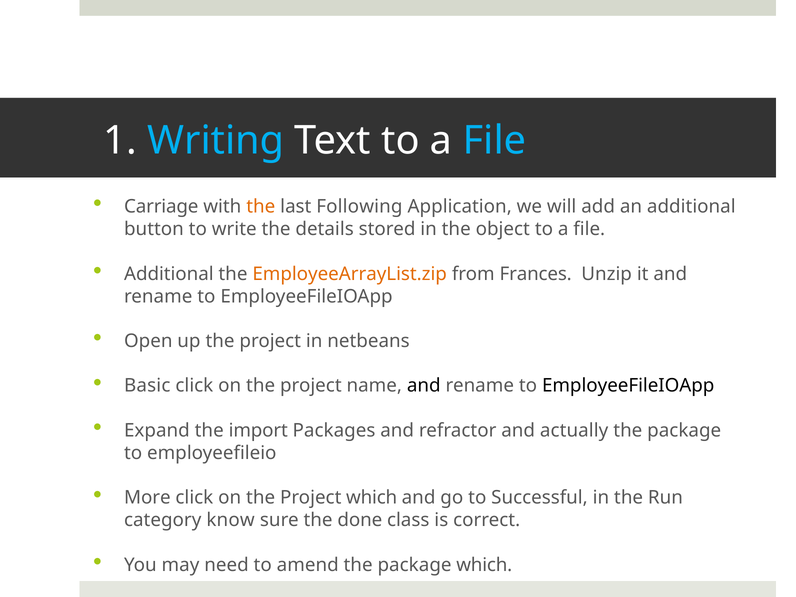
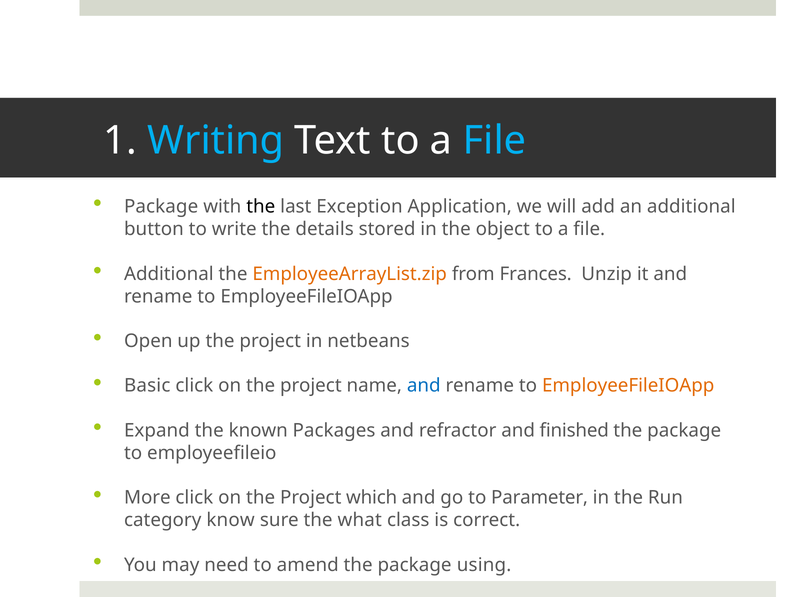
Carriage: Carriage -> Package (161, 207)
the colour: orange -> black (261, 207)
Following: Following -> Exception (359, 207)
and colour: black -> blue (424, 386)
EmployeeFileIOApp colour: black -> orange (628, 386)
import: import -> known (258, 430)
actually: actually -> finished (574, 430)
Successful: Successful -> Parameter (540, 498)
done: done -> what (360, 520)
package which: which -> using (484, 565)
